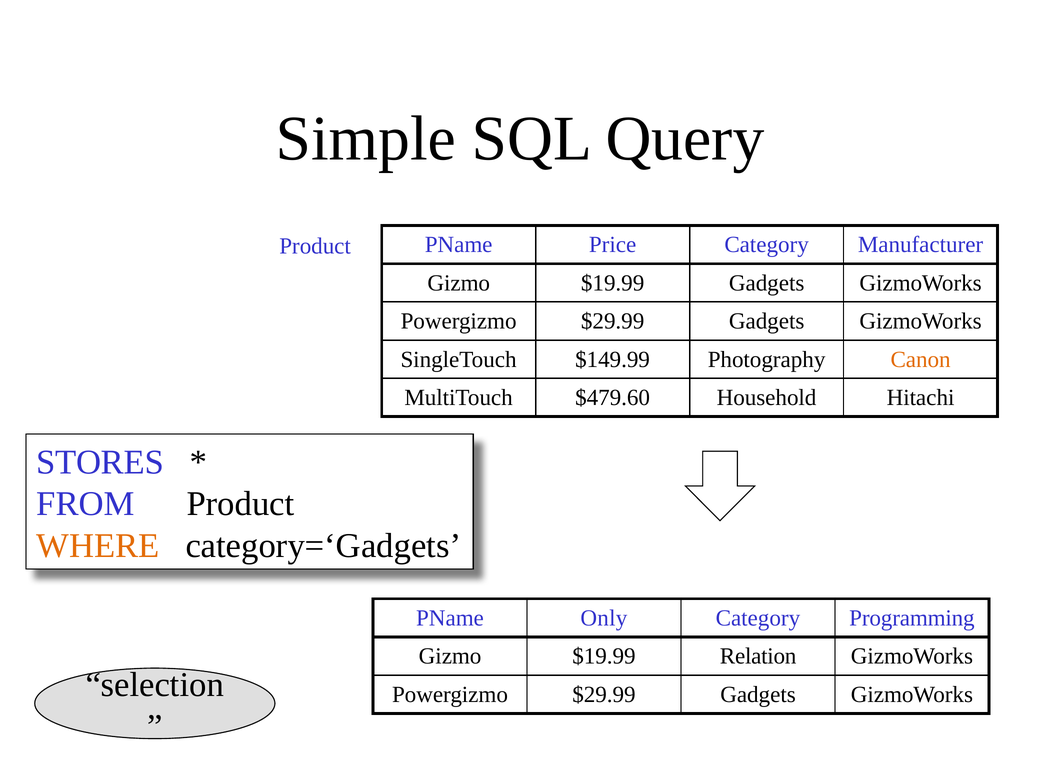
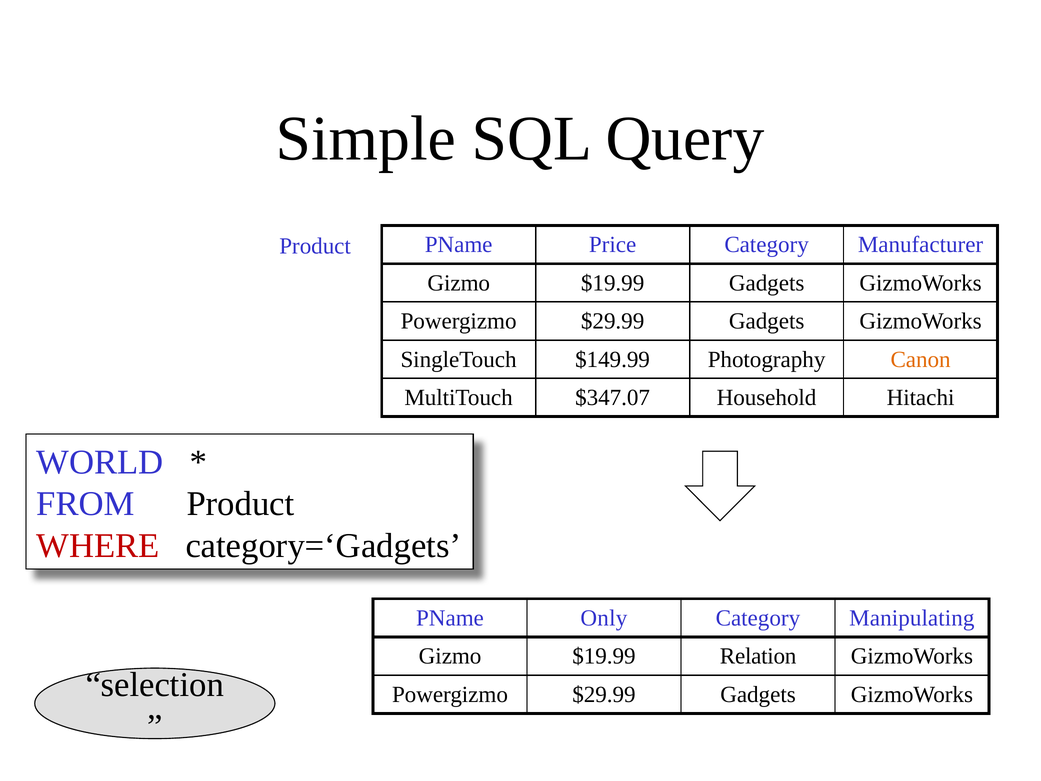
$479.60: $479.60 -> $347.07 (613, 397)
STORES: STORES -> WORLD (100, 462)
WHERE colour: orange -> red (98, 545)
Programming: Programming -> Manipulating (912, 618)
